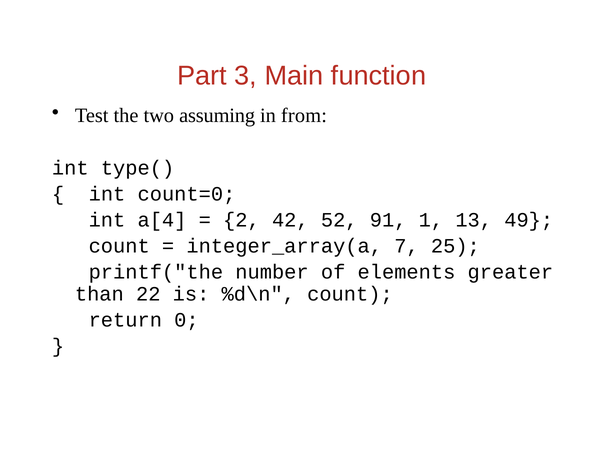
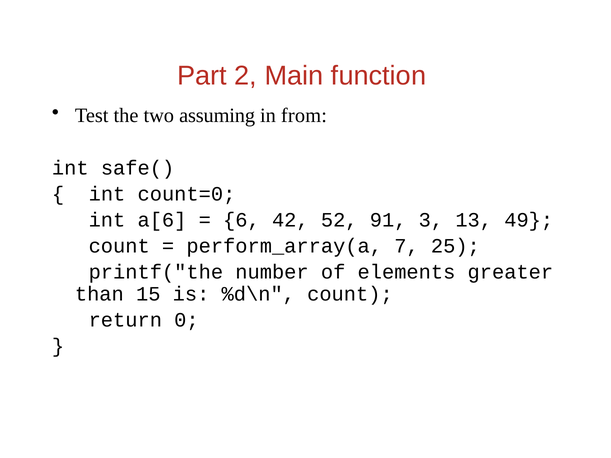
3: 3 -> 2 (246, 76)
type(: type( -> safe( (138, 168)
a[4: a[4 -> a[6 (162, 220)
2: 2 -> 6 (241, 220)
1: 1 -> 3 (431, 220)
integer_array(a: integer_array(a -> perform_array(a (284, 246)
22: 22 -> 15 (148, 294)
